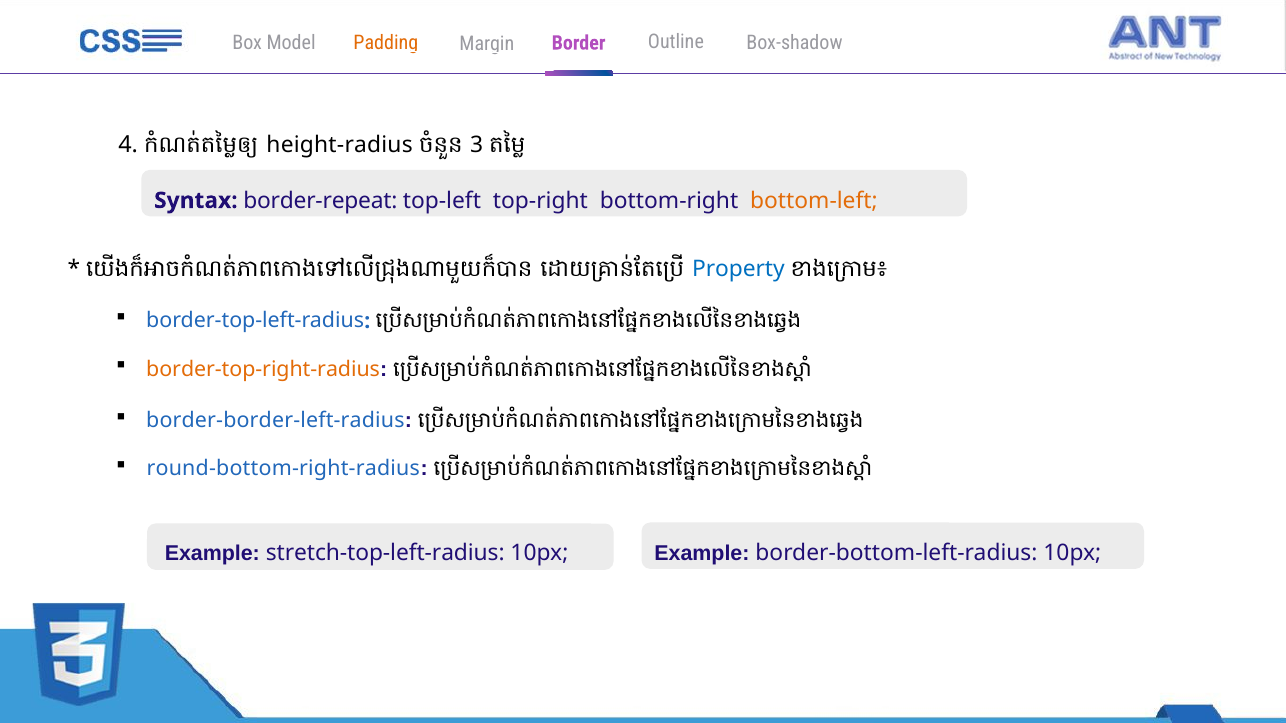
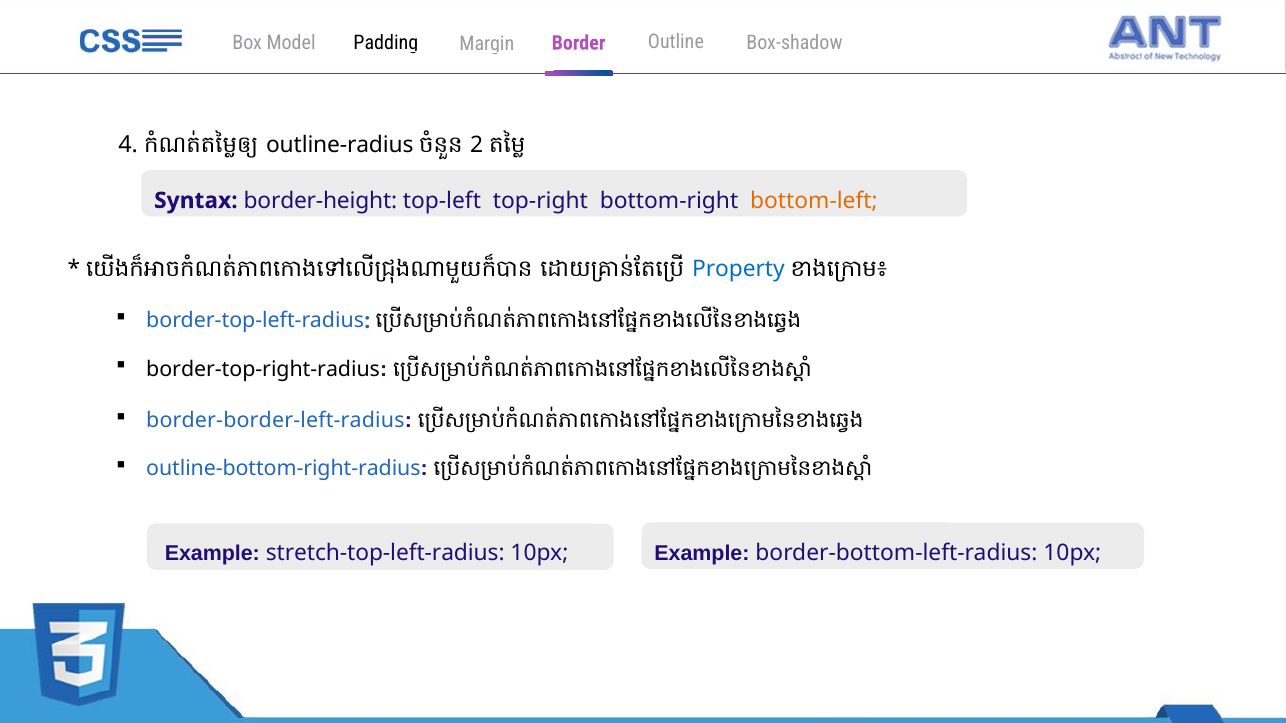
Padding colour: orange -> black (386, 43)
height-radius: height-radius -> outline-radius (340, 145)
3: 3 -> 2 (477, 145)
border-repeat: border-repeat -> border-height (320, 201)
border-top-right-radius colour: orange -> black (263, 369)
round-bottom-right-radius: round-bottom-right-radius -> outline-bottom-right-radius (283, 469)
